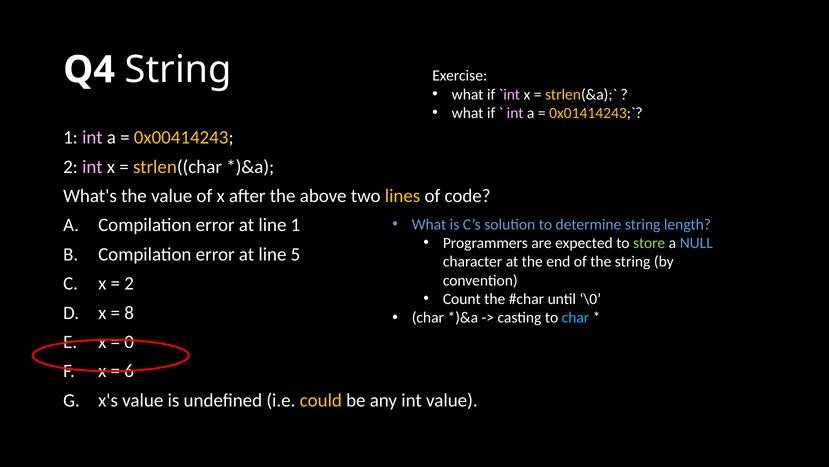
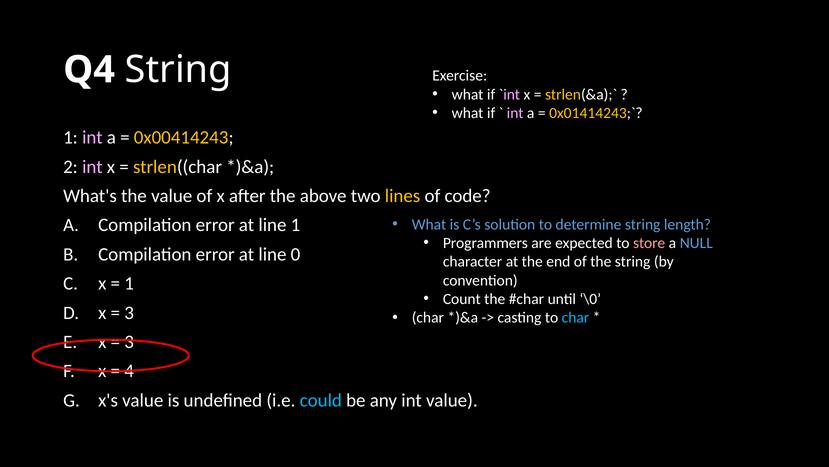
store colour: light green -> pink (649, 243)
5: 5 -> 0 (296, 254)
2: 2 -> 1 (129, 283)
8: 8 -> 3 (129, 312)
0: 0 -> 3 (129, 341)
6: 6 -> 4 (129, 371)
could colour: yellow -> light blue (321, 400)
